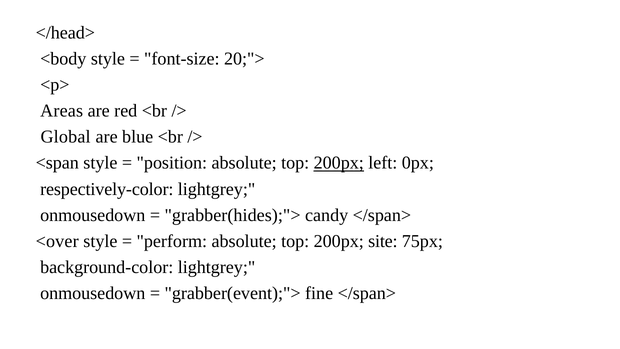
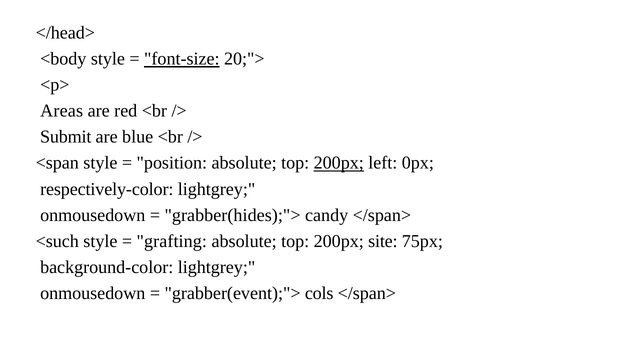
font-size underline: none -> present (182, 59)
Global: Global -> Submit (66, 137)
<over: <over -> <such (57, 241)
perform: perform -> grafting (172, 241)
fine: fine -> cols (319, 293)
